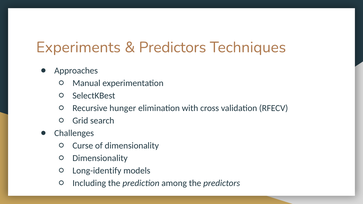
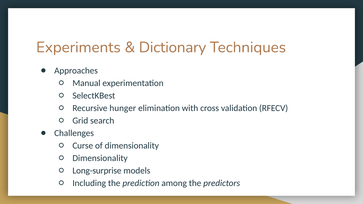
Predictors: Predictors -> Dictionary (173, 47)
Long-identify: Long-identify -> Long-surprise (97, 171)
